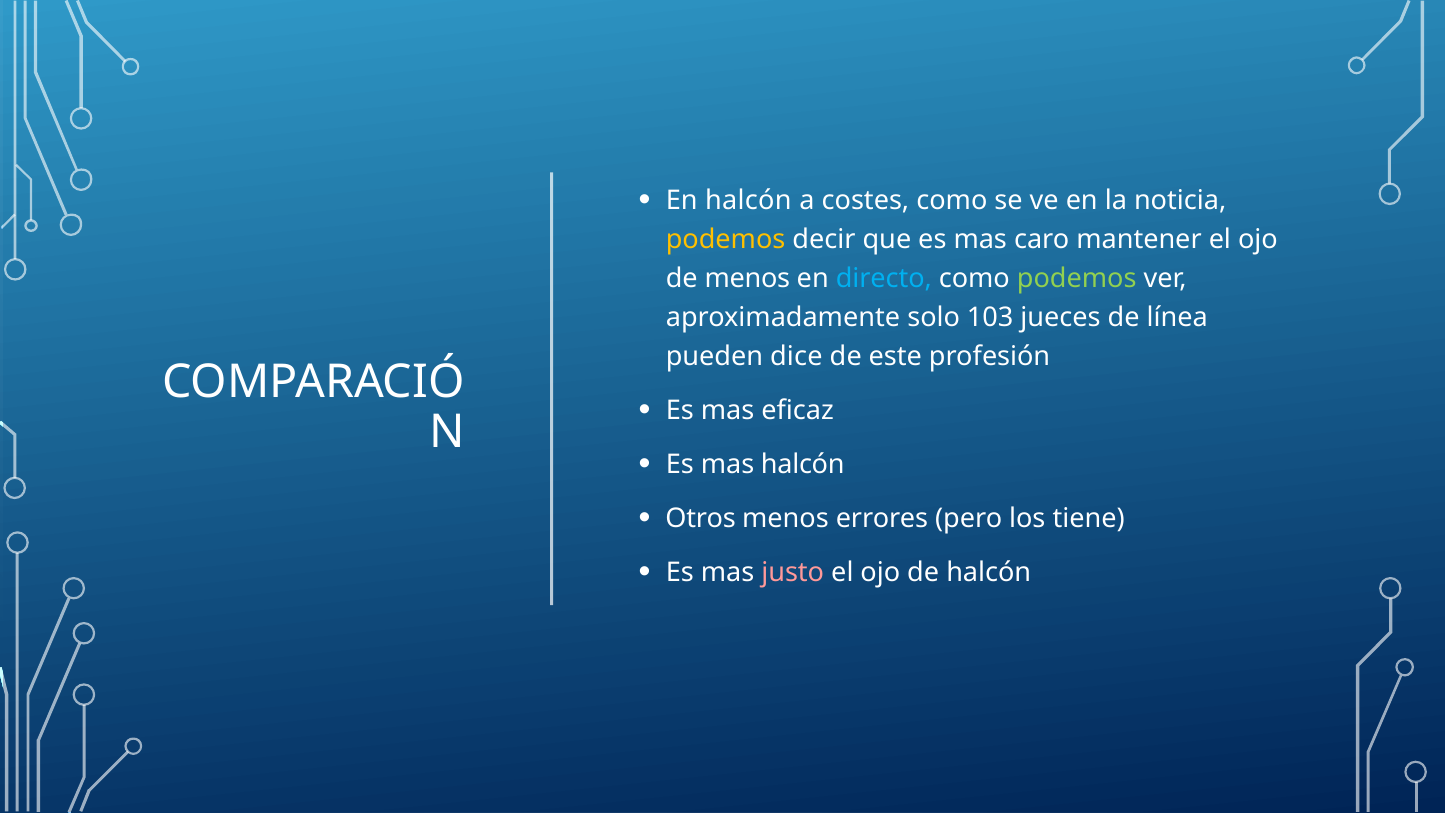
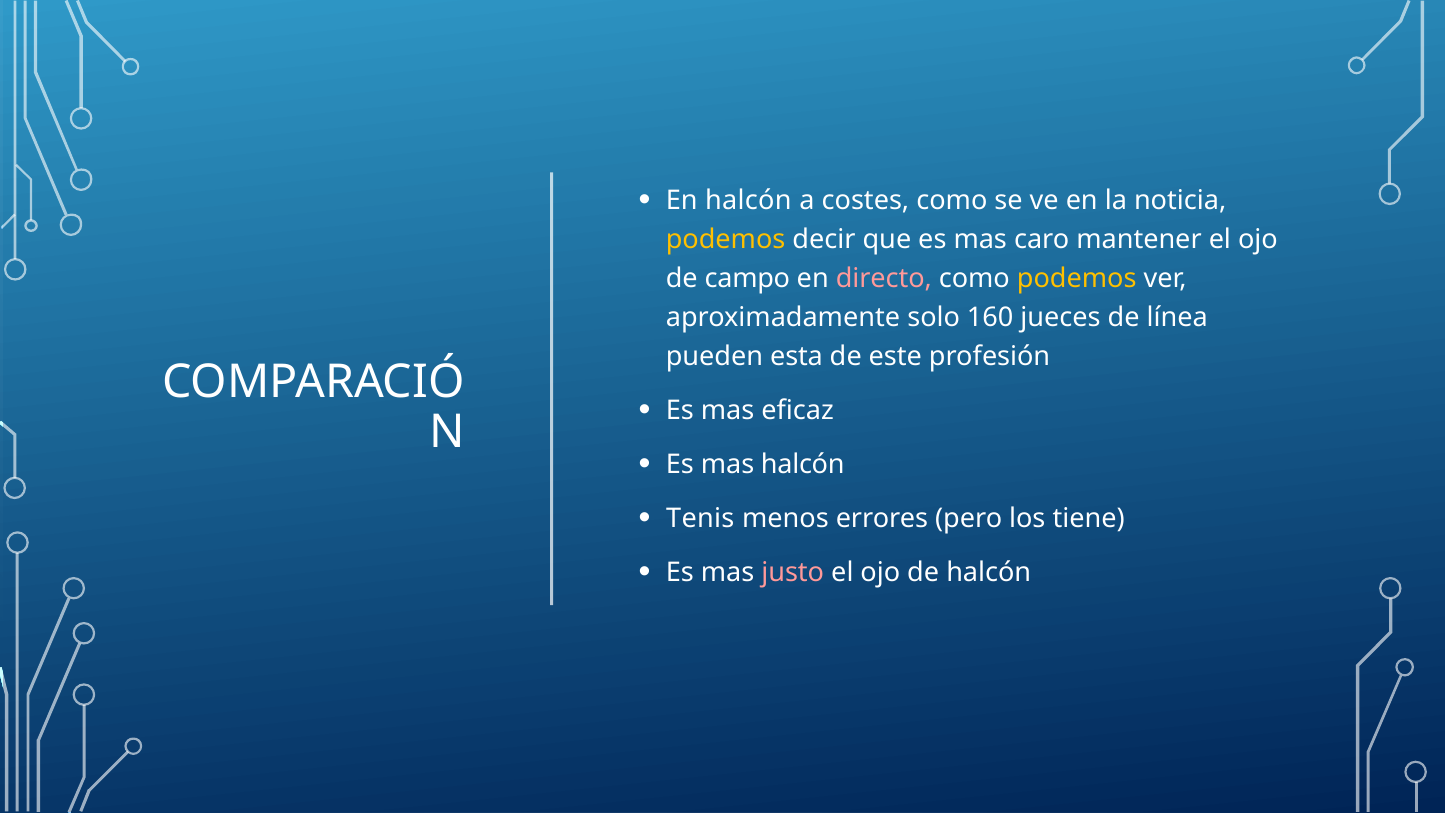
de menos: menos -> campo (747, 278)
directo colour: light blue -> pink (884, 278)
podemos colour: light green -> yellow (1077, 278)
103: 103 -> 160 (990, 317)
dice: dice -> esta (797, 356)
Otros: Otros -> Tenis (700, 518)
